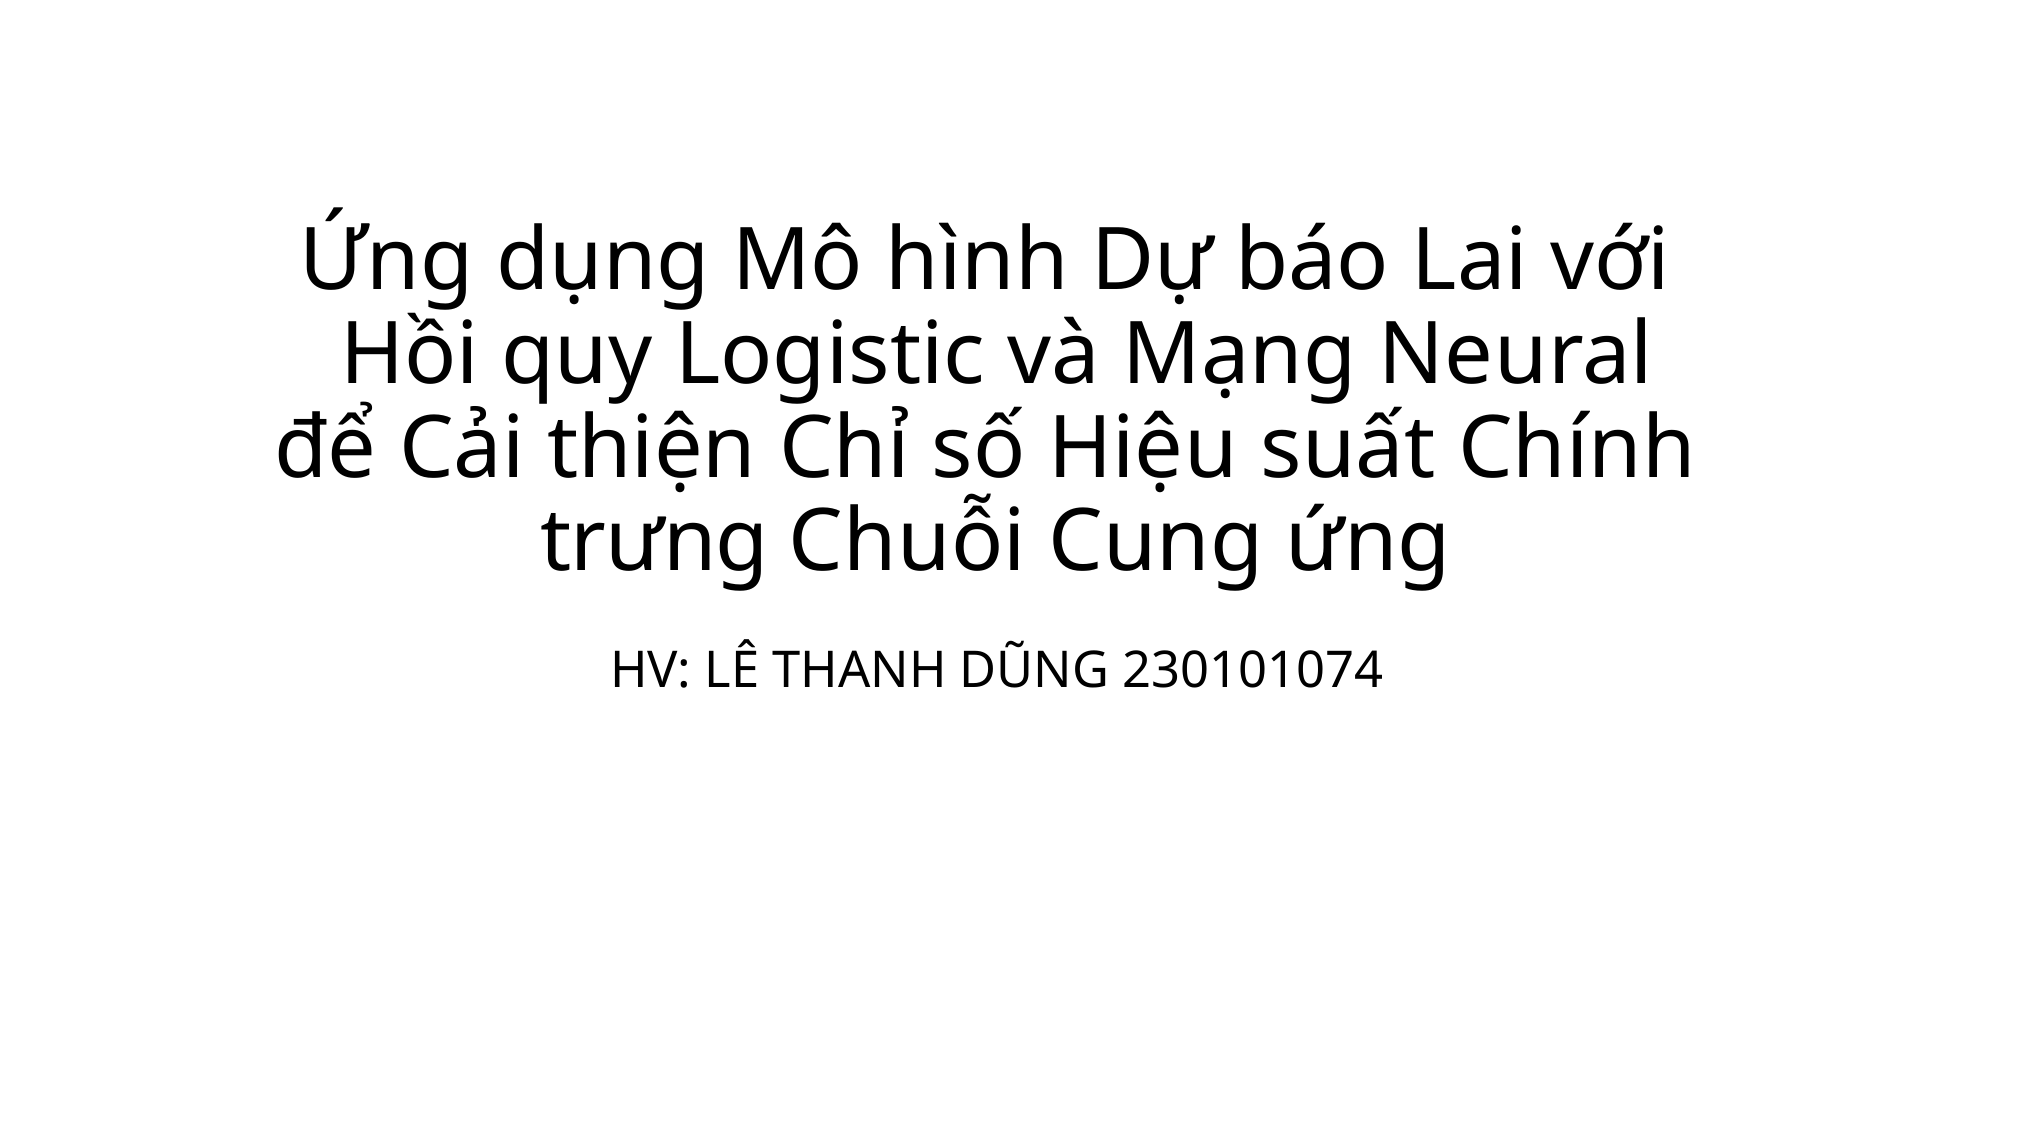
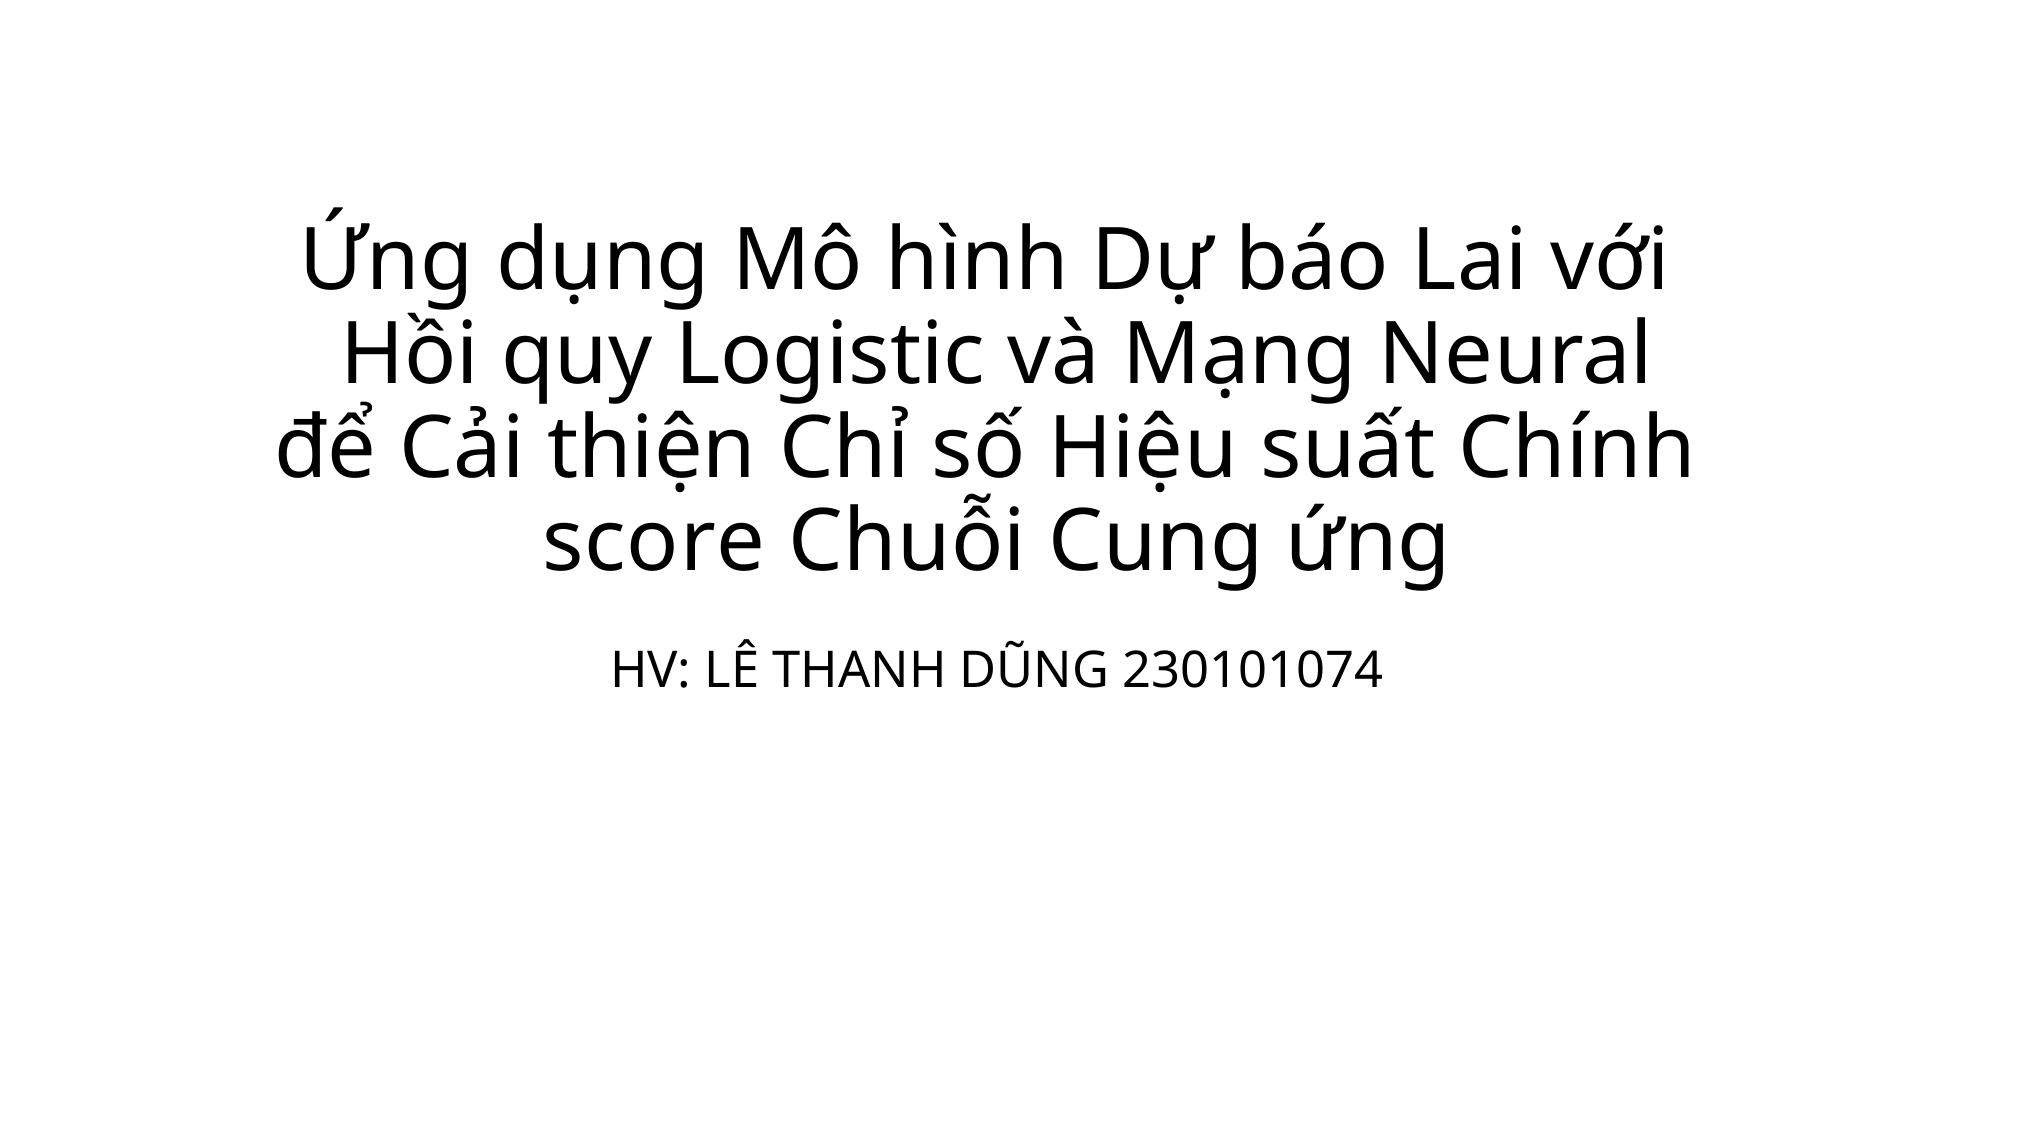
trưng: trưng -> score (654, 542)
